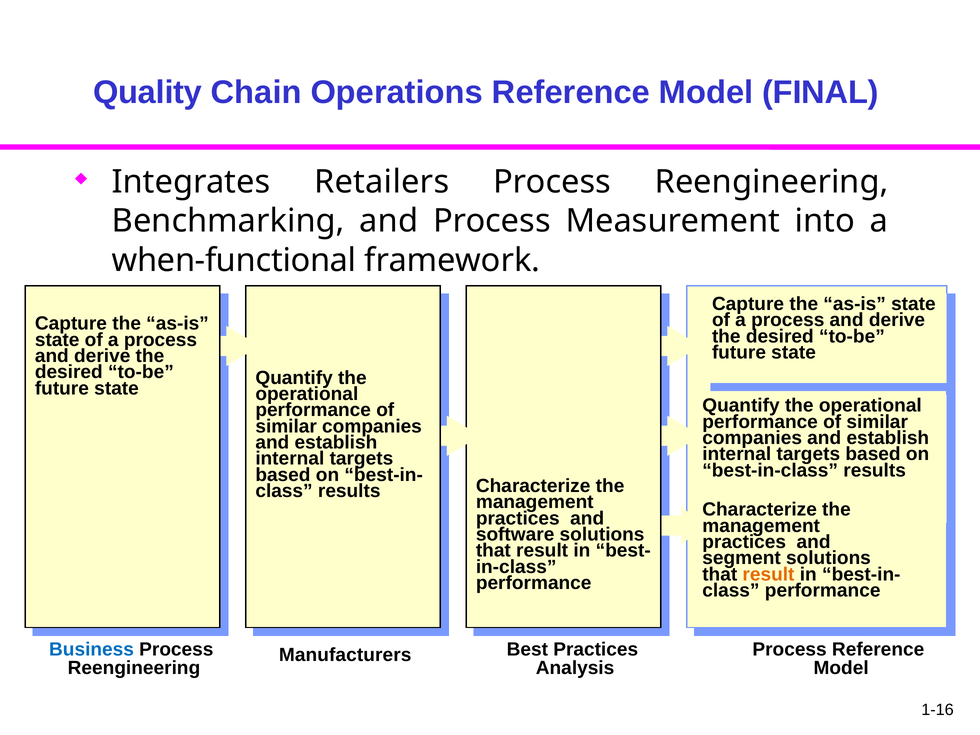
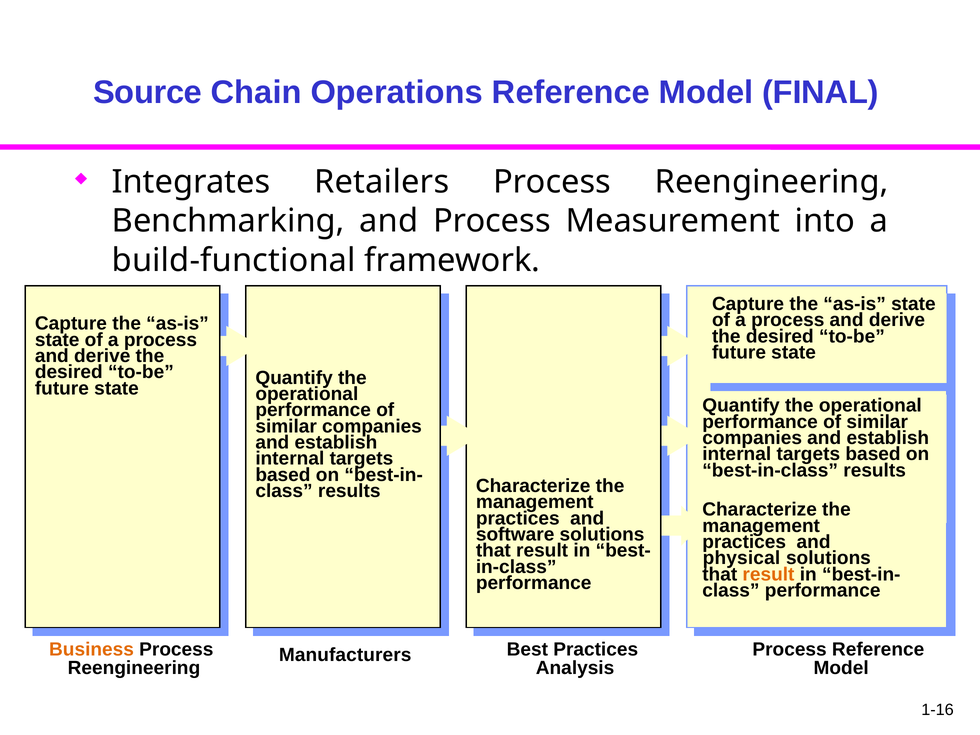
Quality: Quality -> Source (148, 92)
when-functional: when-functional -> build-functional (234, 260)
segment: segment -> physical (741, 558)
Business colour: blue -> orange (91, 649)
